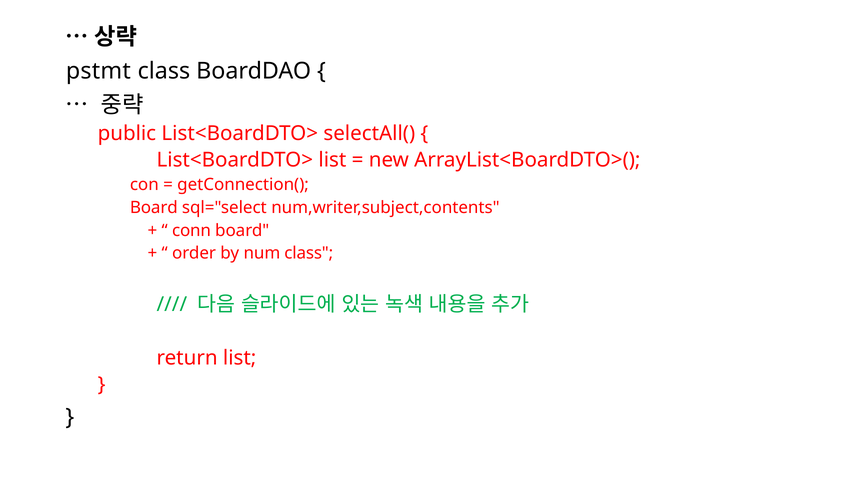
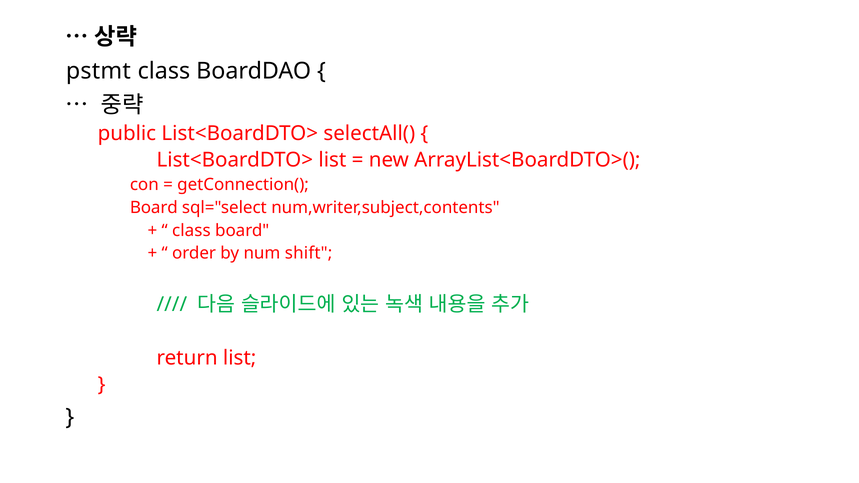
conn: conn -> class (191, 231)
num class: class -> shift (309, 253)
